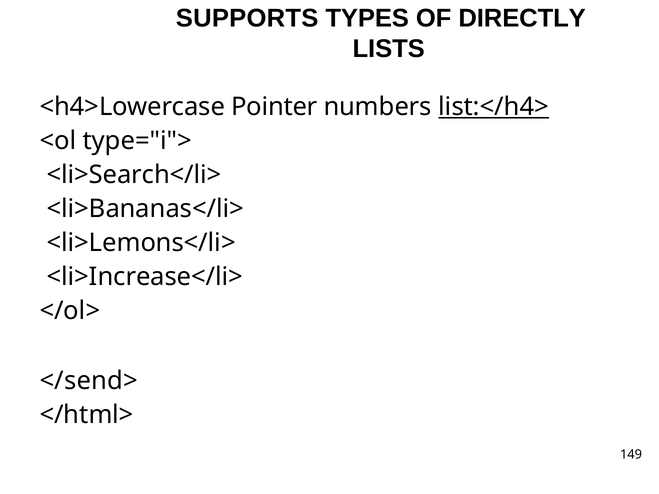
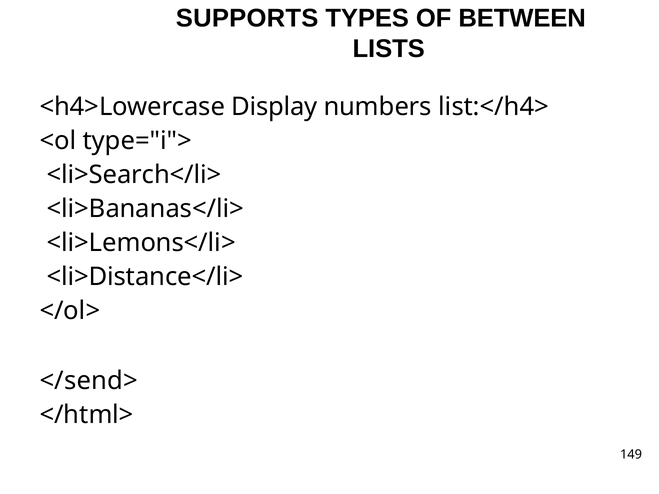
DIRECTLY: DIRECTLY -> BETWEEN (522, 18)
Pointer: Pointer -> Display (274, 107)
list:</h4> underline: present -> none (494, 107)
<li>Increase</li>: <li>Increase</li> -> <li>Distance</li> (145, 277)
